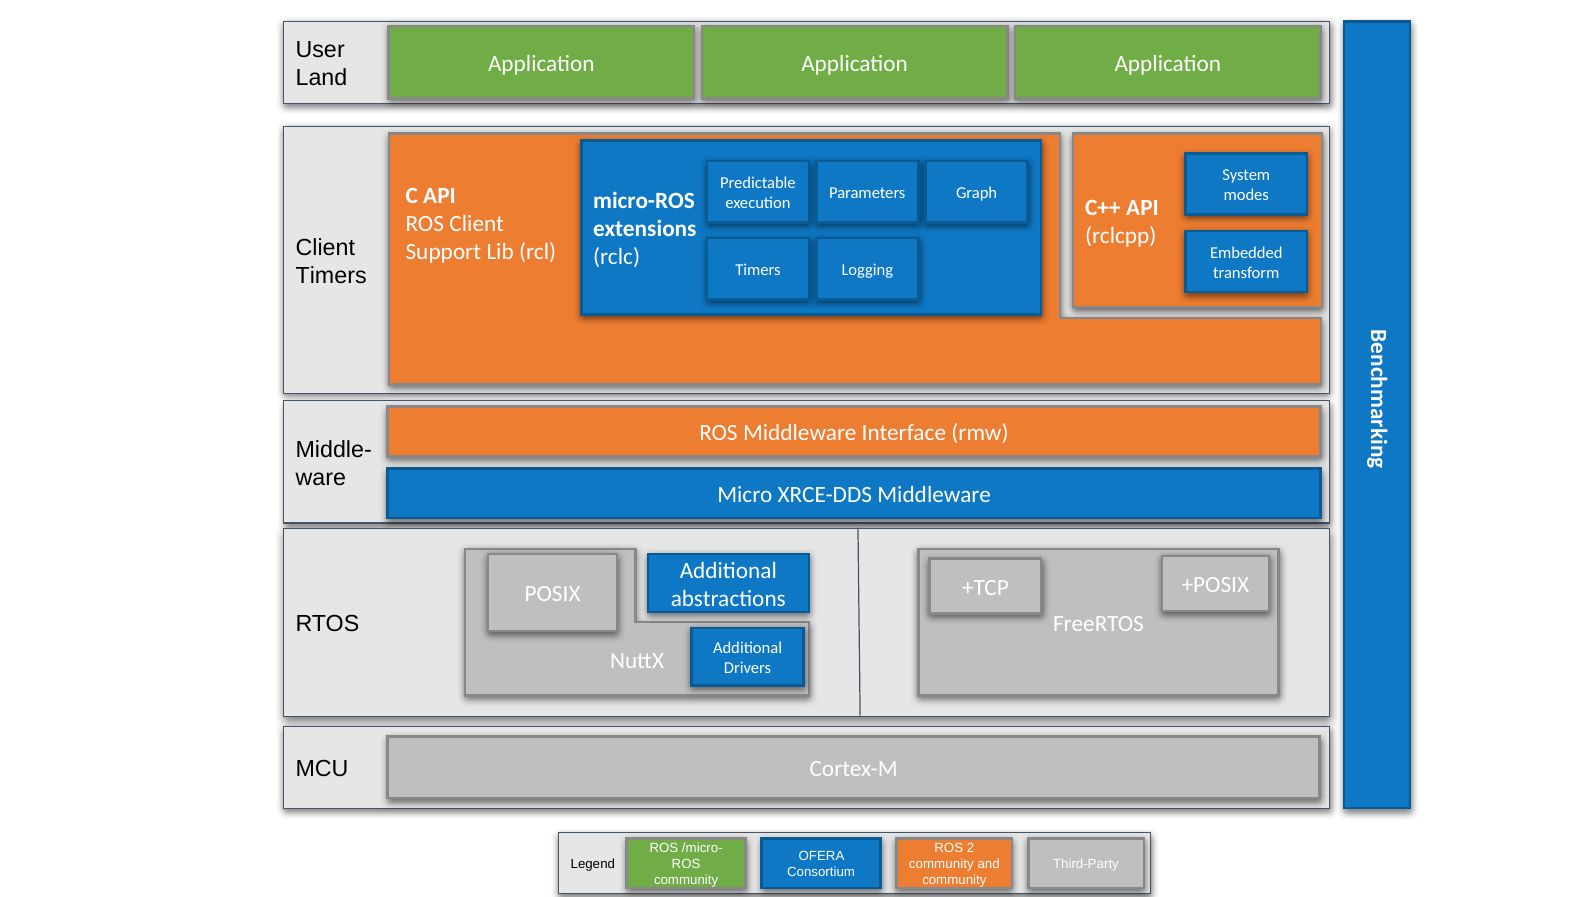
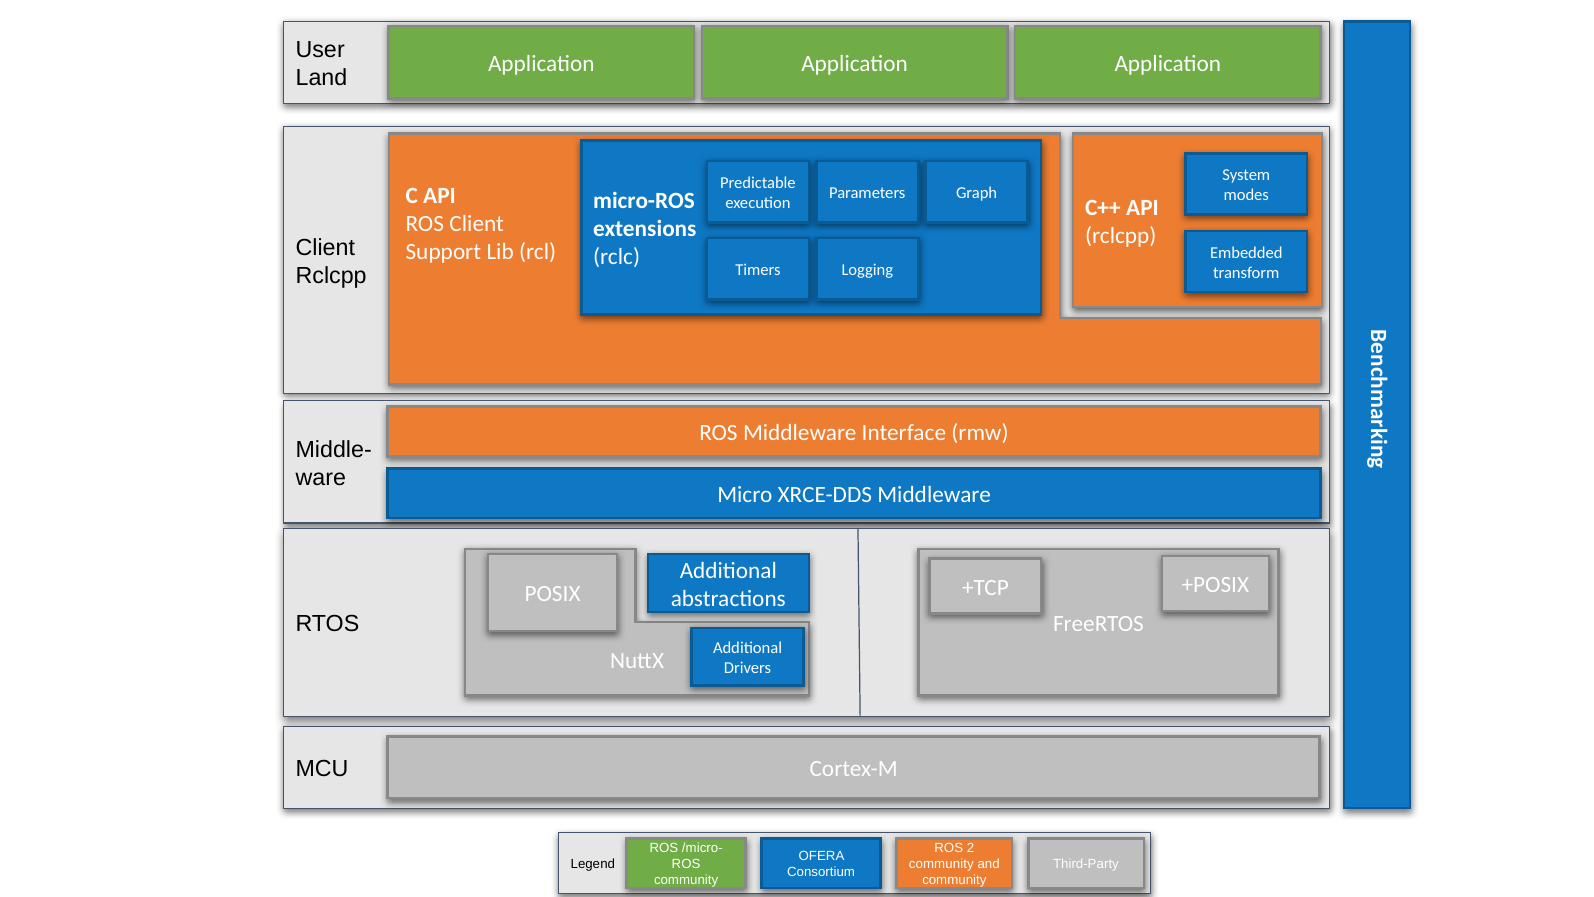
Timers: Timers -> Rclcpp (331, 275)
